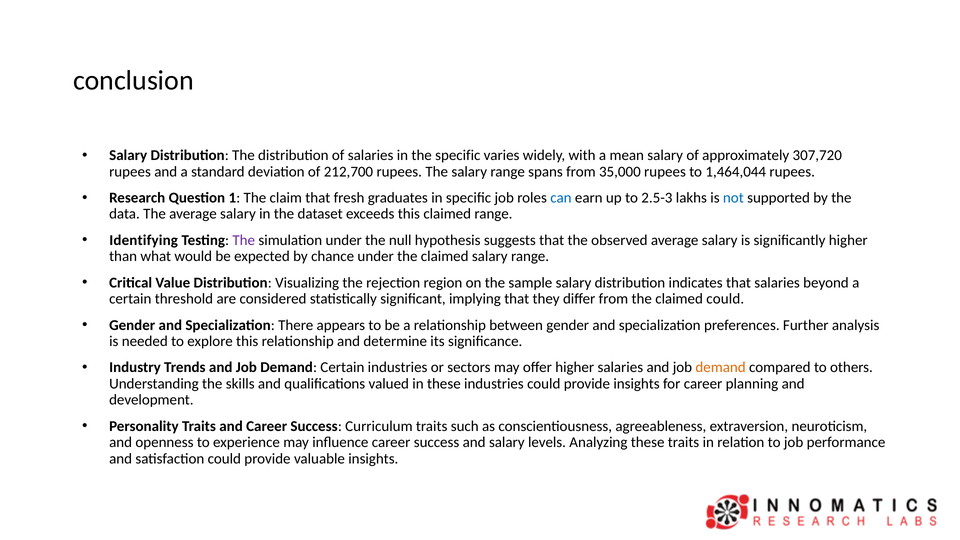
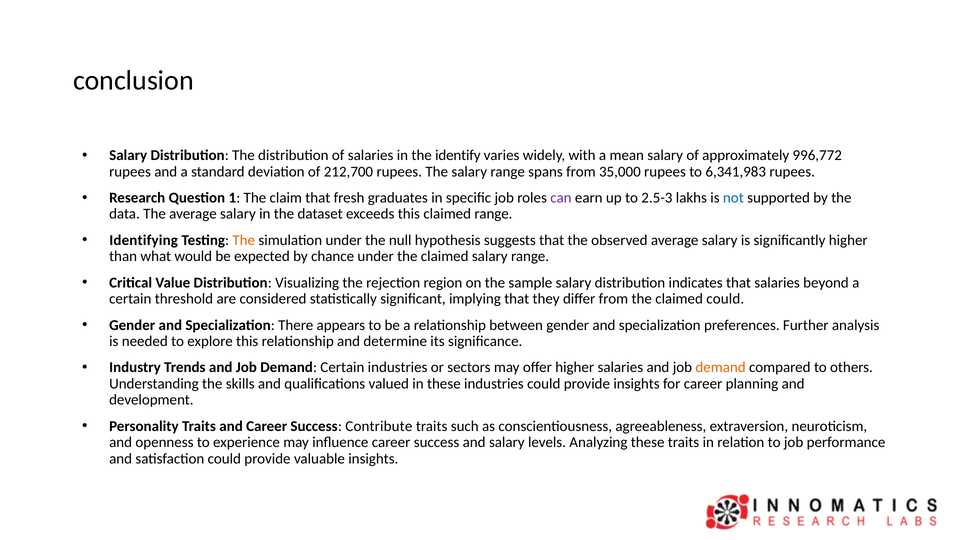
the specific: specific -> identify (458, 155)
307,720: 307,720 -> 996,772 (817, 155)
1,464,044: 1,464,044 -> 6,341,983 (736, 172)
can colour: blue -> purple (561, 198)
The colour: purple -> orange (244, 240)
Curriculum: Curriculum -> Contribute (379, 426)
